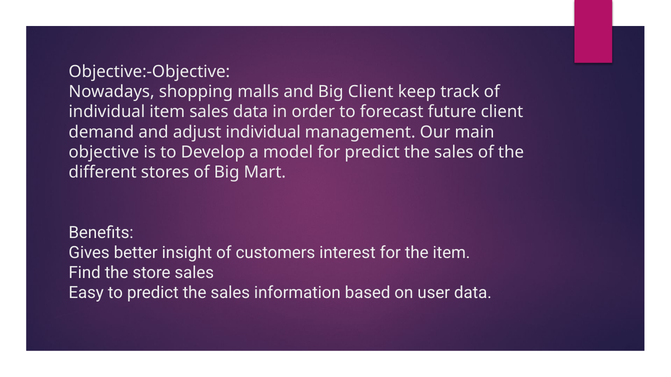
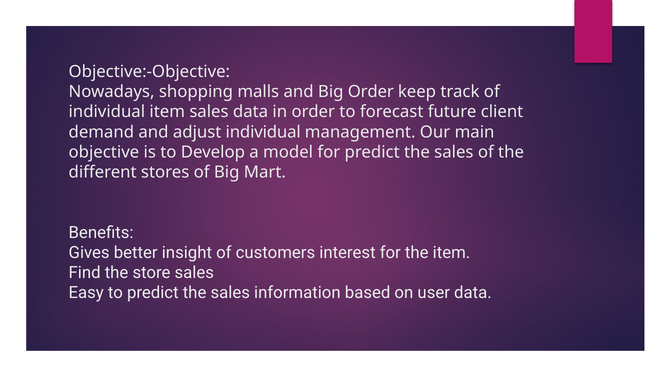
Big Client: Client -> Order (371, 92)
